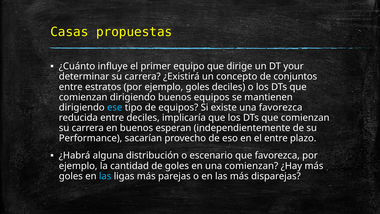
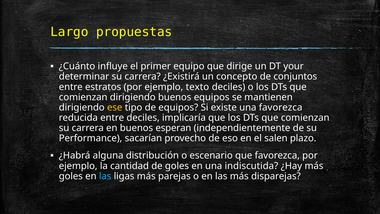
Casas: Casas -> Largo (69, 32)
ejemplo goles: goles -> texto (197, 87)
ese colour: light blue -> yellow (115, 107)
el entre: entre -> salen (276, 138)
una comienzan: comienzan -> indiscutida (251, 166)
